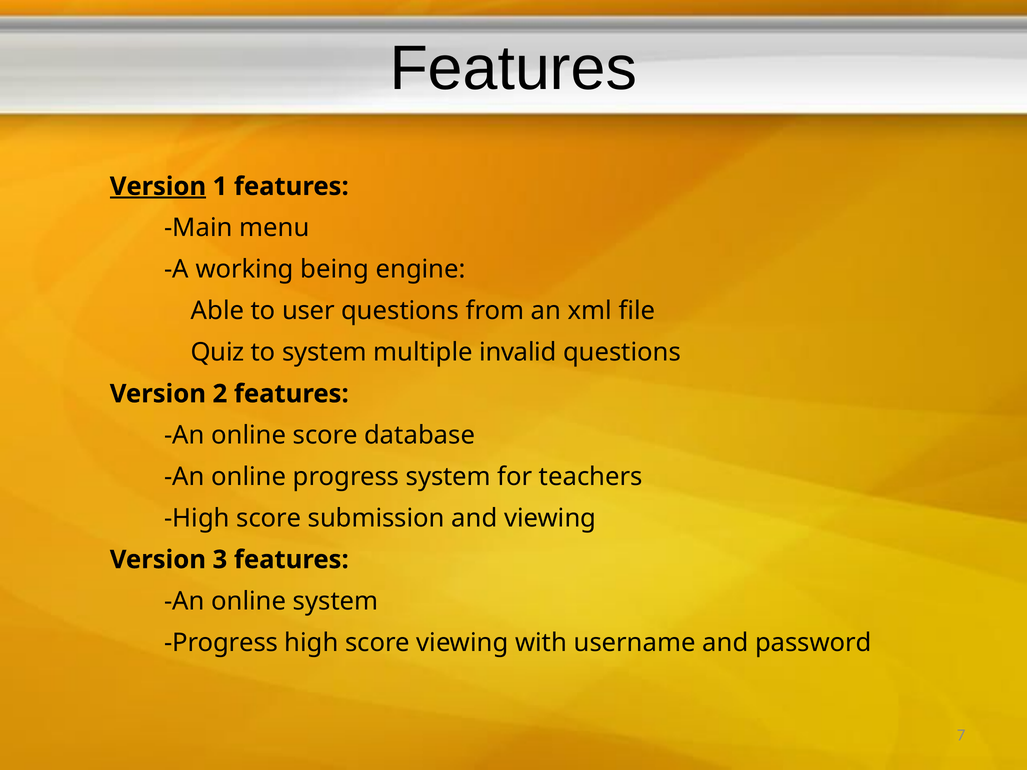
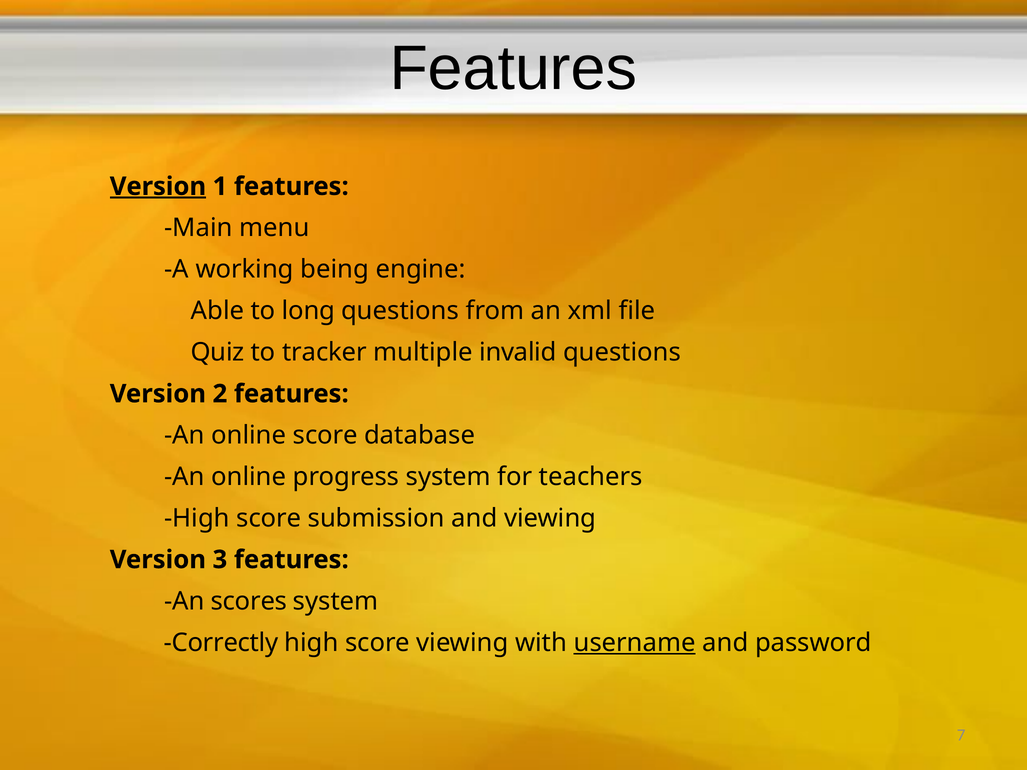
user: user -> long (308, 311)
to system: system -> tracker (325, 352)
online: online -> scores (249, 601)
Progress: Progress -> Correctly (221, 643)
username underline: none -> present (635, 643)
